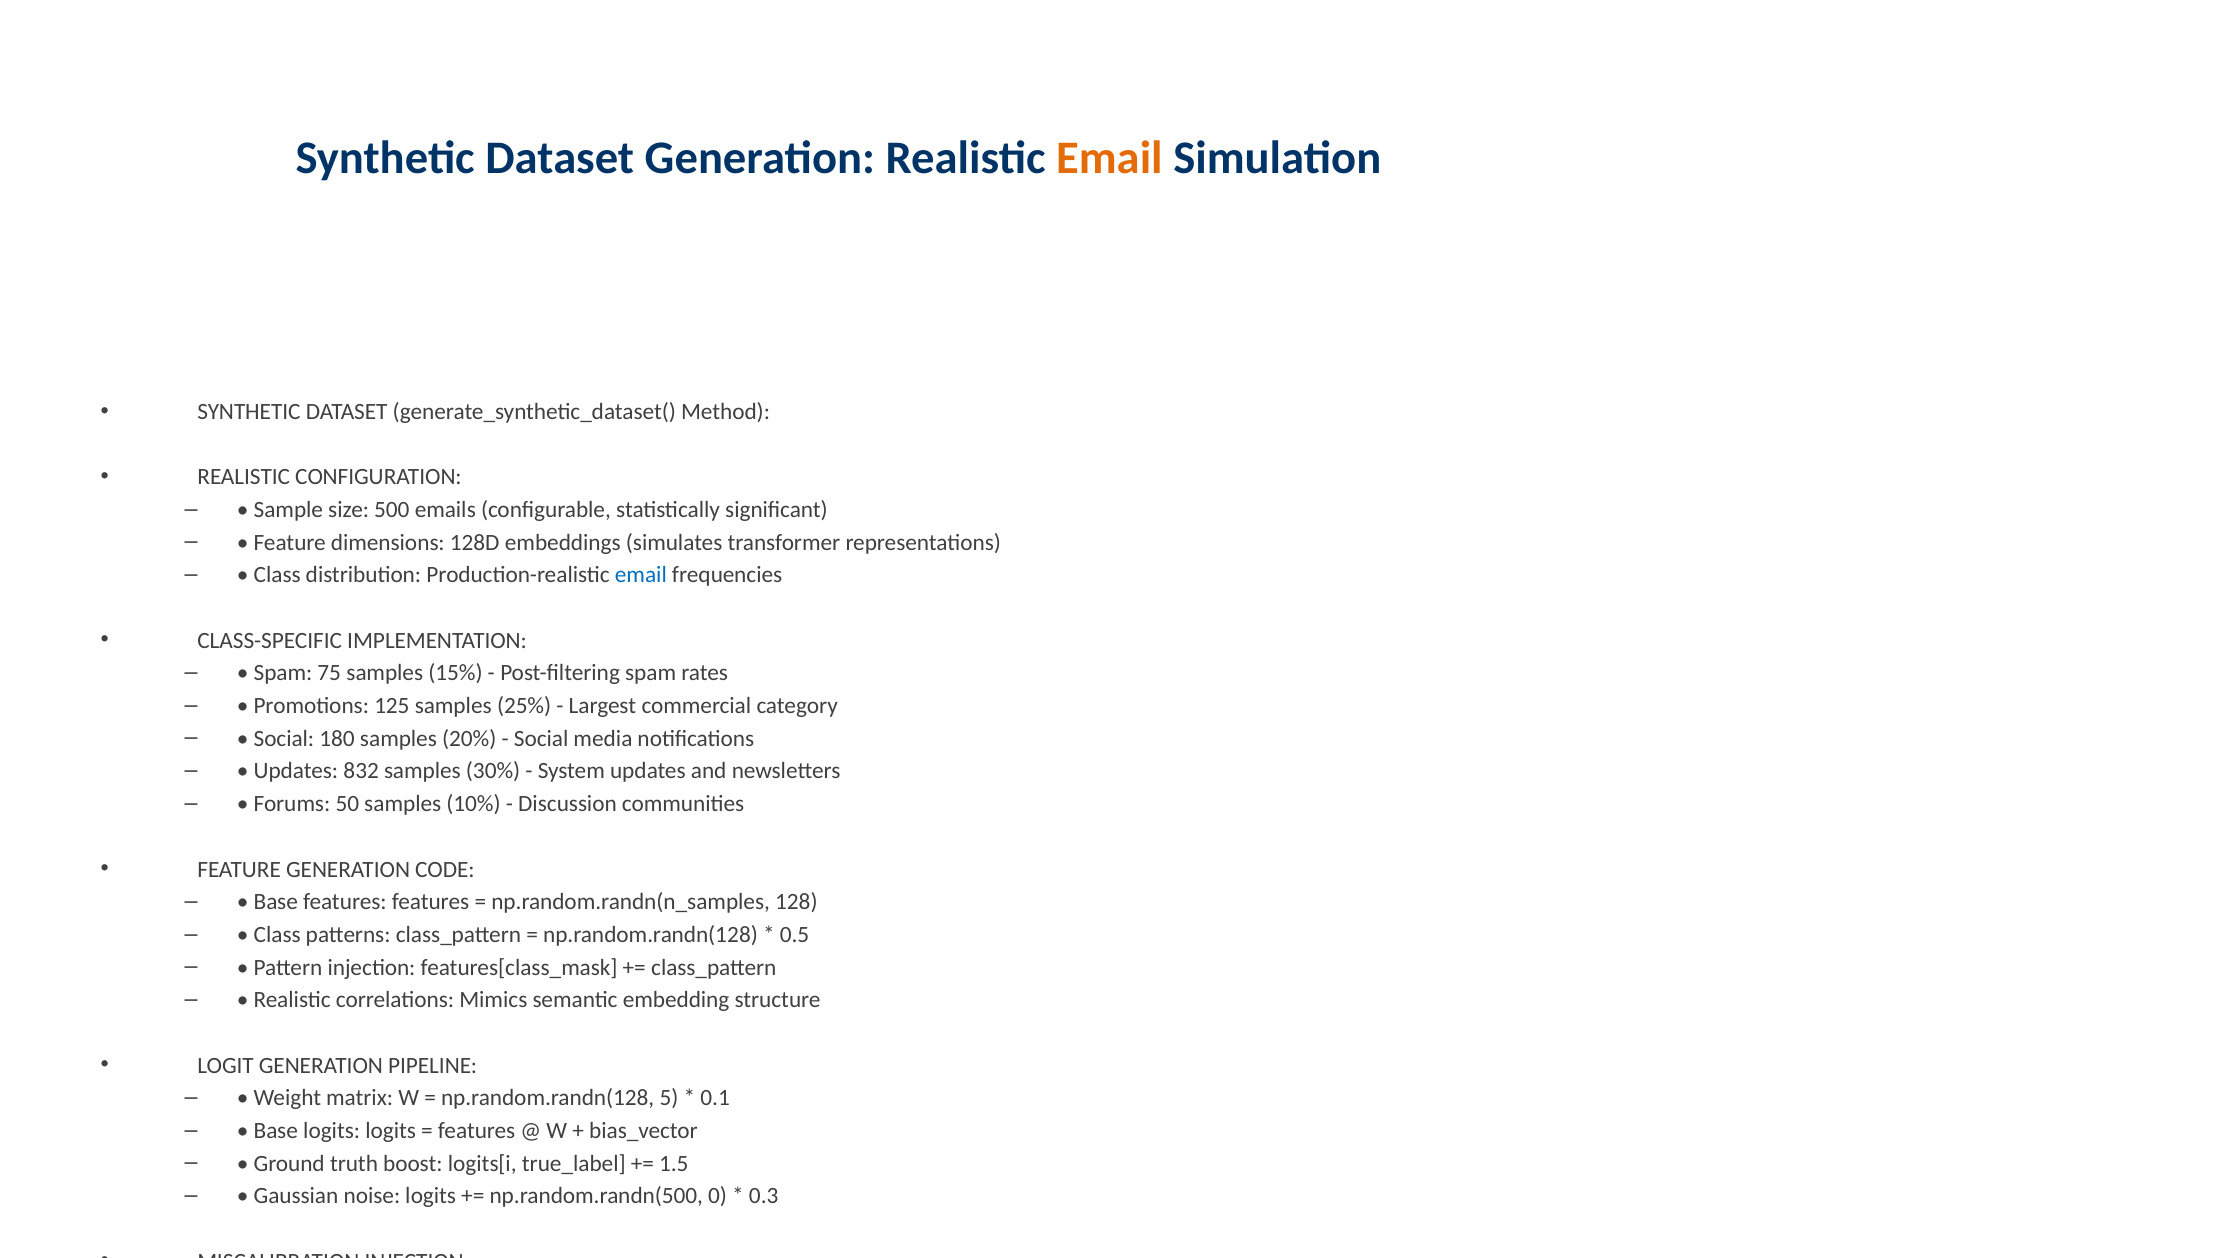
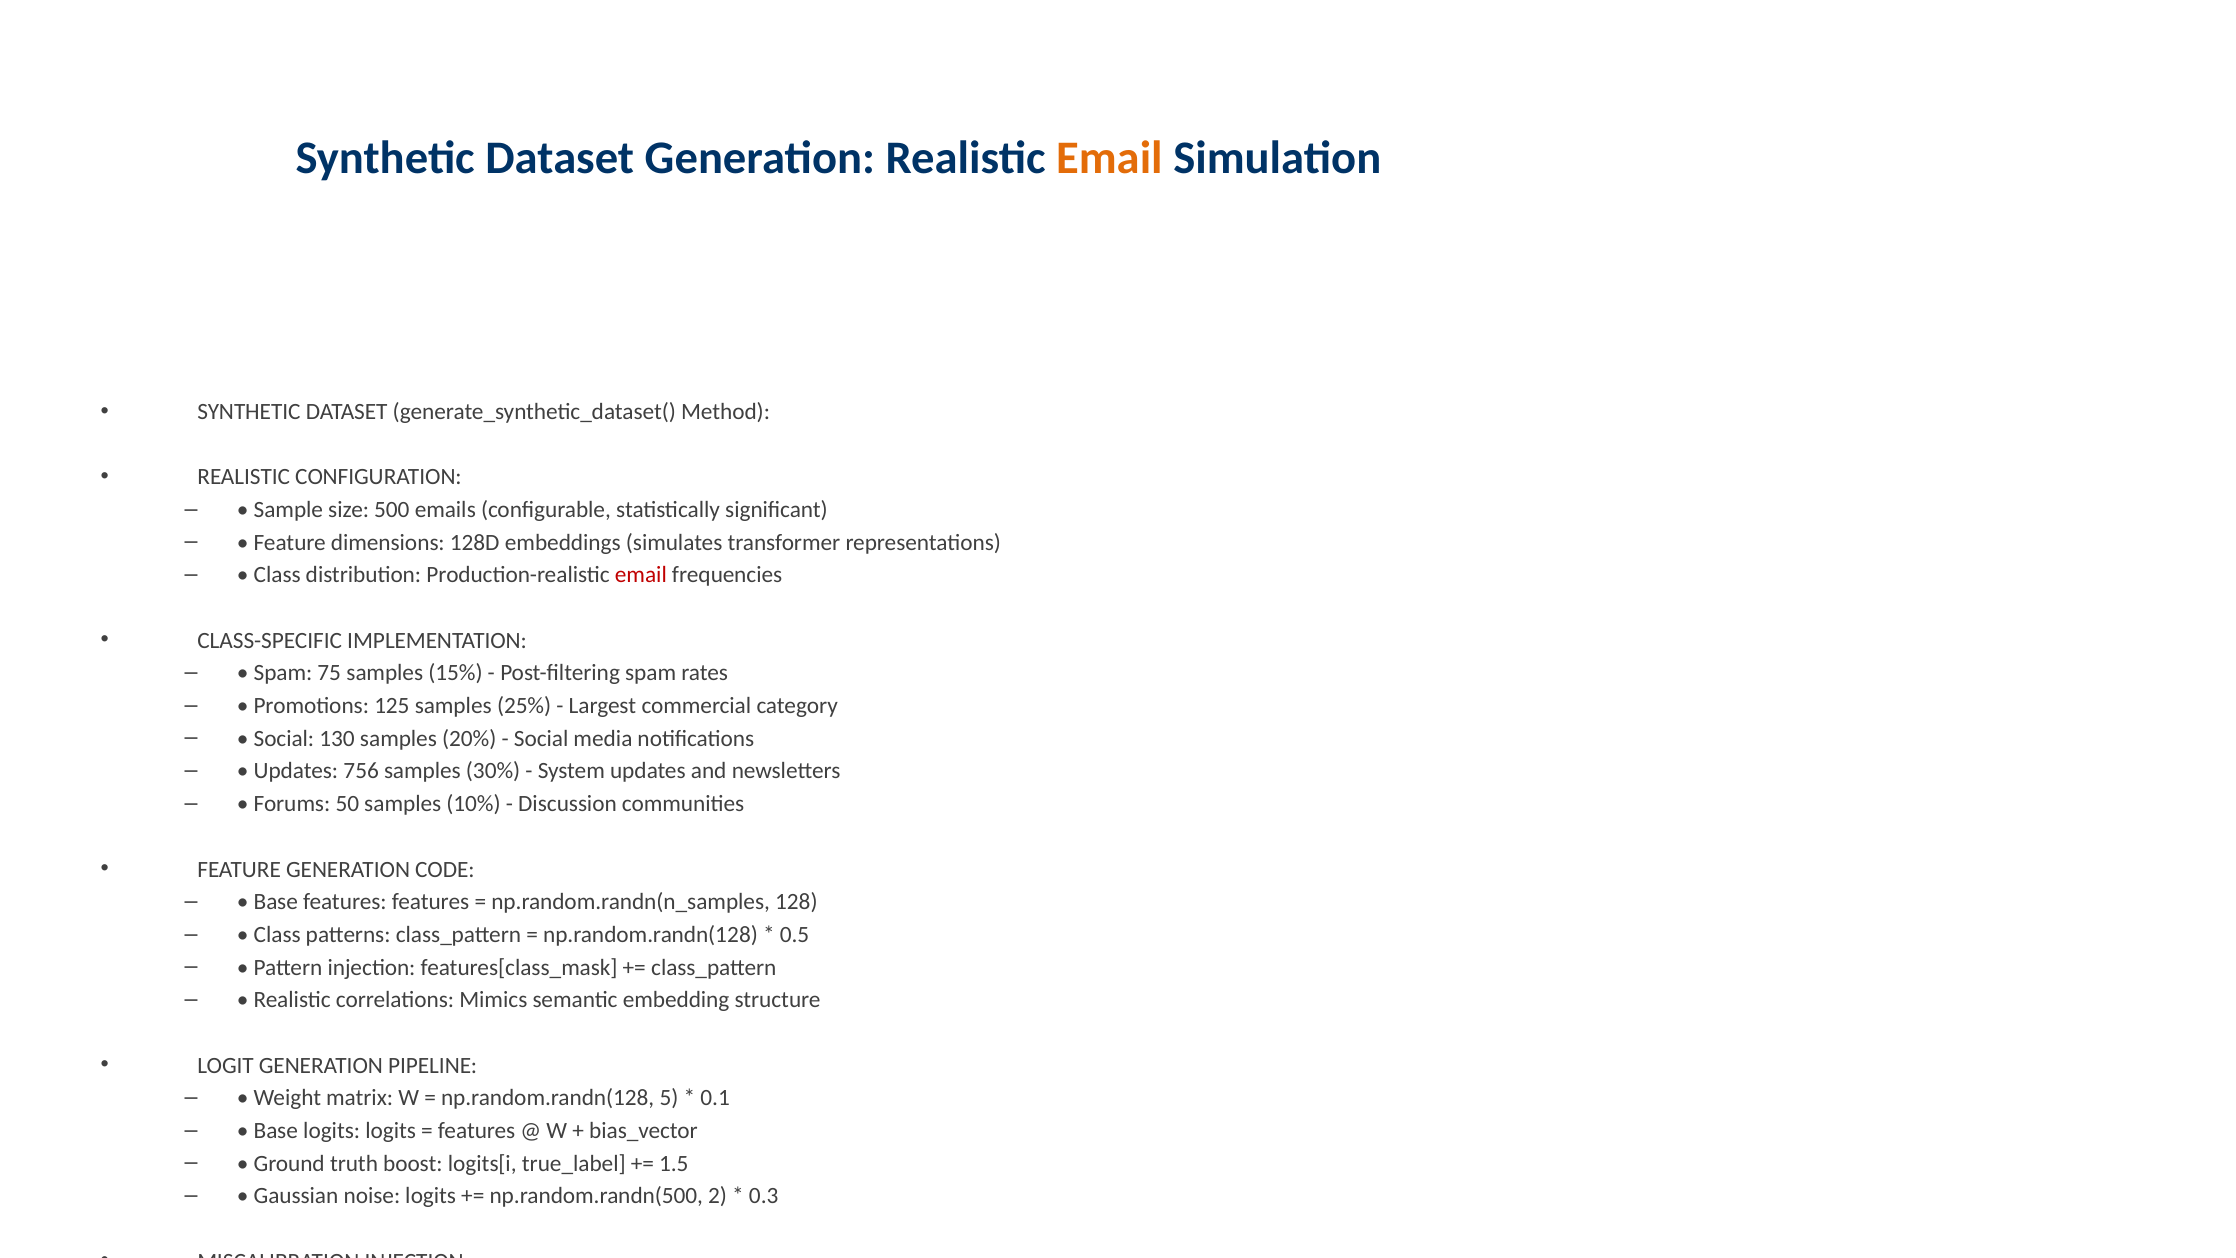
email colour: blue -> red (641, 575)
180: 180 -> 130 (337, 739)
832: 832 -> 756 (361, 771)
0: 0 -> 2 (718, 1196)
